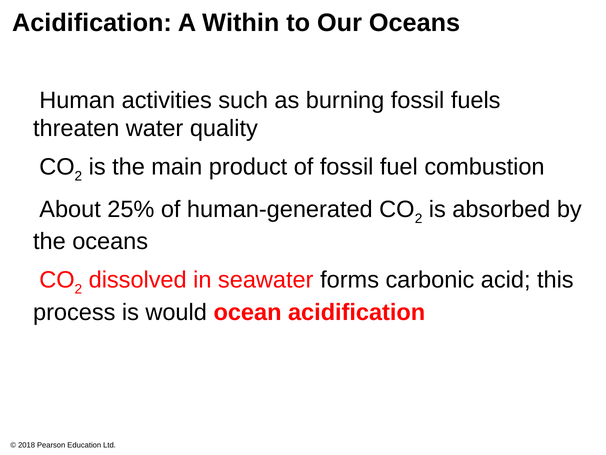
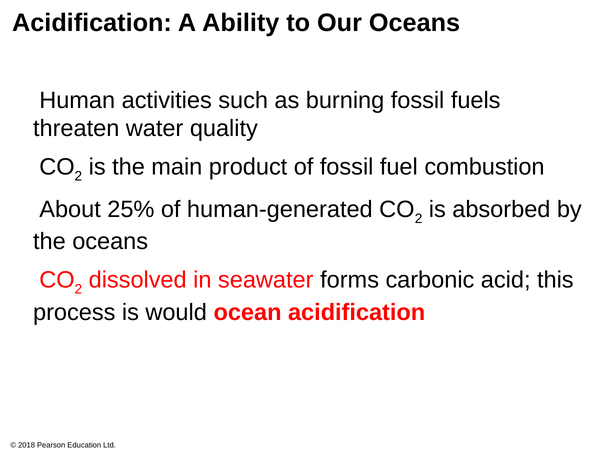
Within: Within -> Ability (241, 23)
